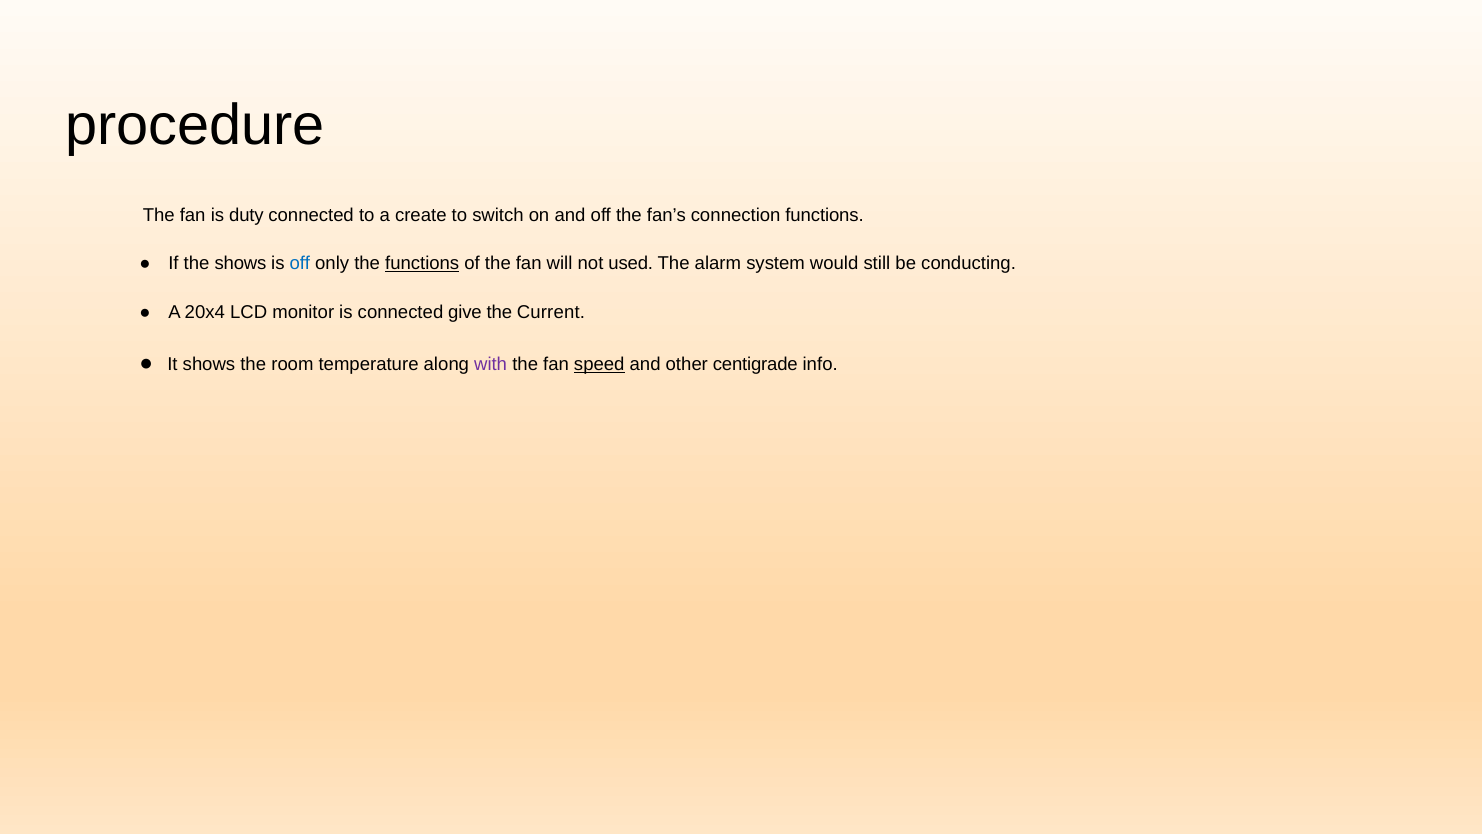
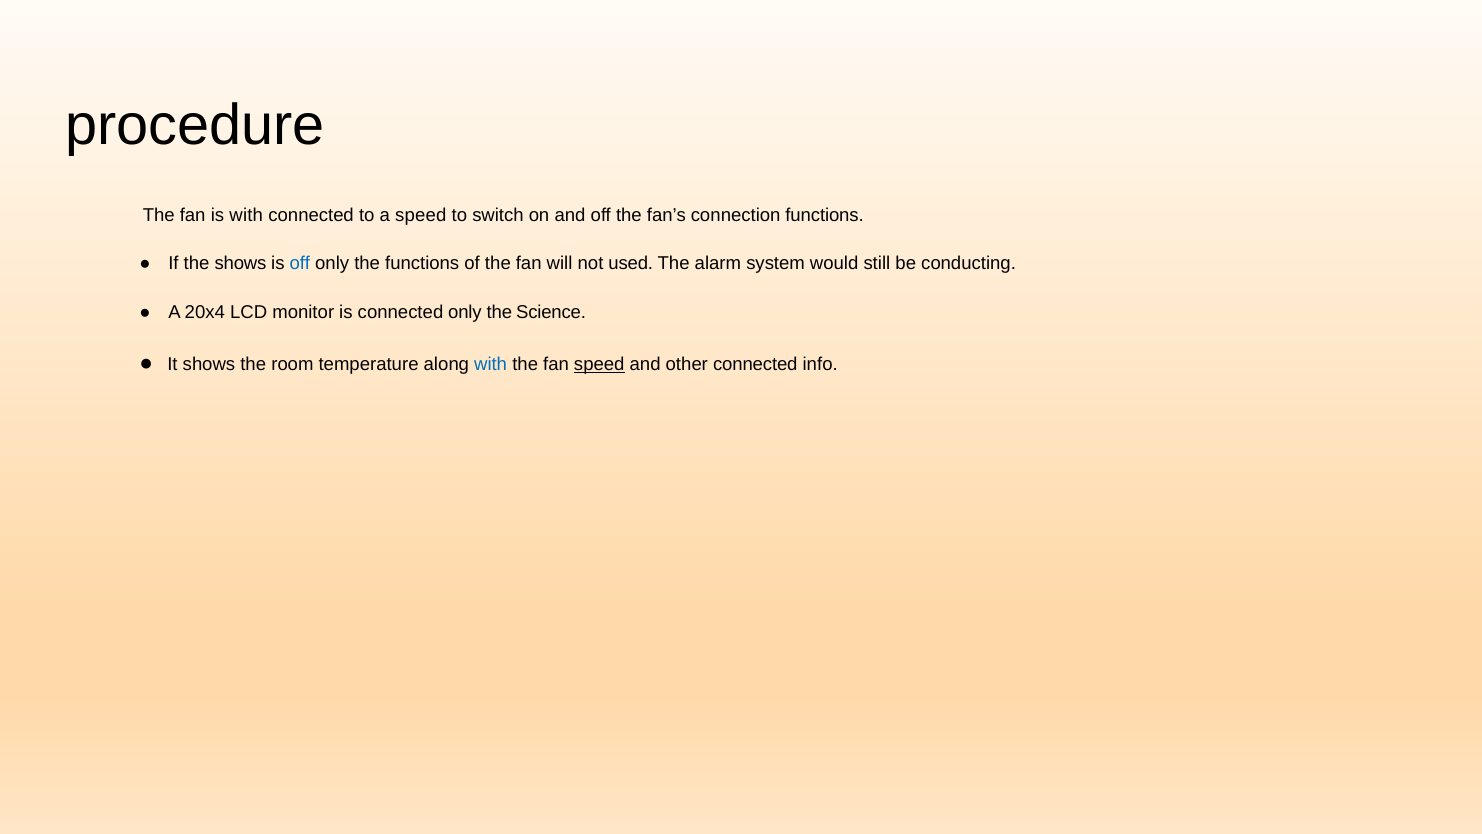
is duty: duty -> with (246, 215)
a create: create -> speed (421, 215)
functions underline: present -> none (422, 264)
connected give: give -> only (465, 312)
Current: Current -> Science (551, 312)
with colour: purple -> blue (491, 364)
other centigrade: centigrade -> connected (755, 364)
